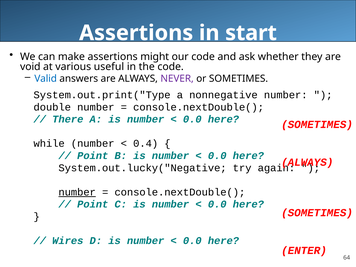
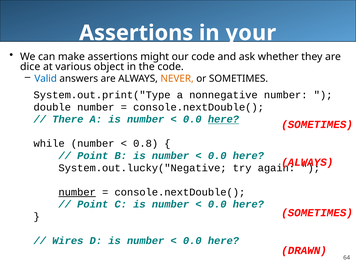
start: start -> your (251, 33)
void: void -> dice (30, 67)
useful: useful -> object (109, 67)
NEVER colour: purple -> orange (177, 79)
here underline: none -> present (223, 119)
0.4: 0.4 -> 0.8 (146, 144)
ENTER: ENTER -> DRAWN (304, 251)
